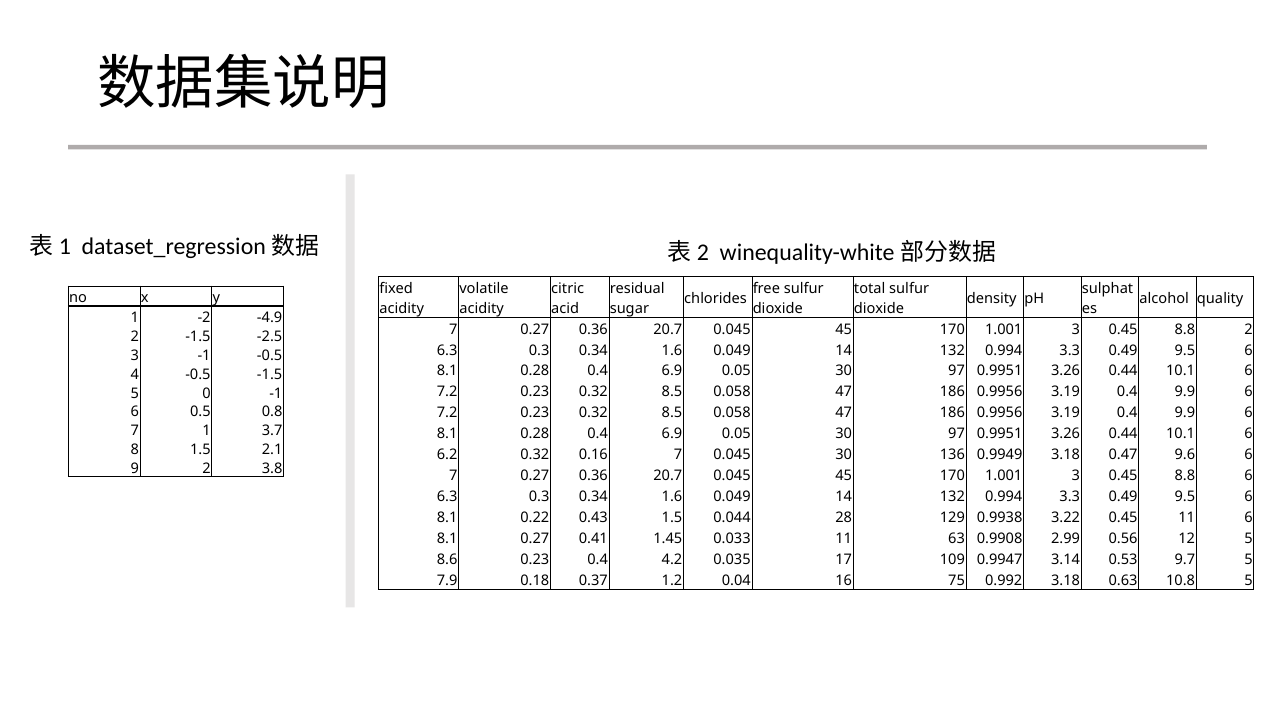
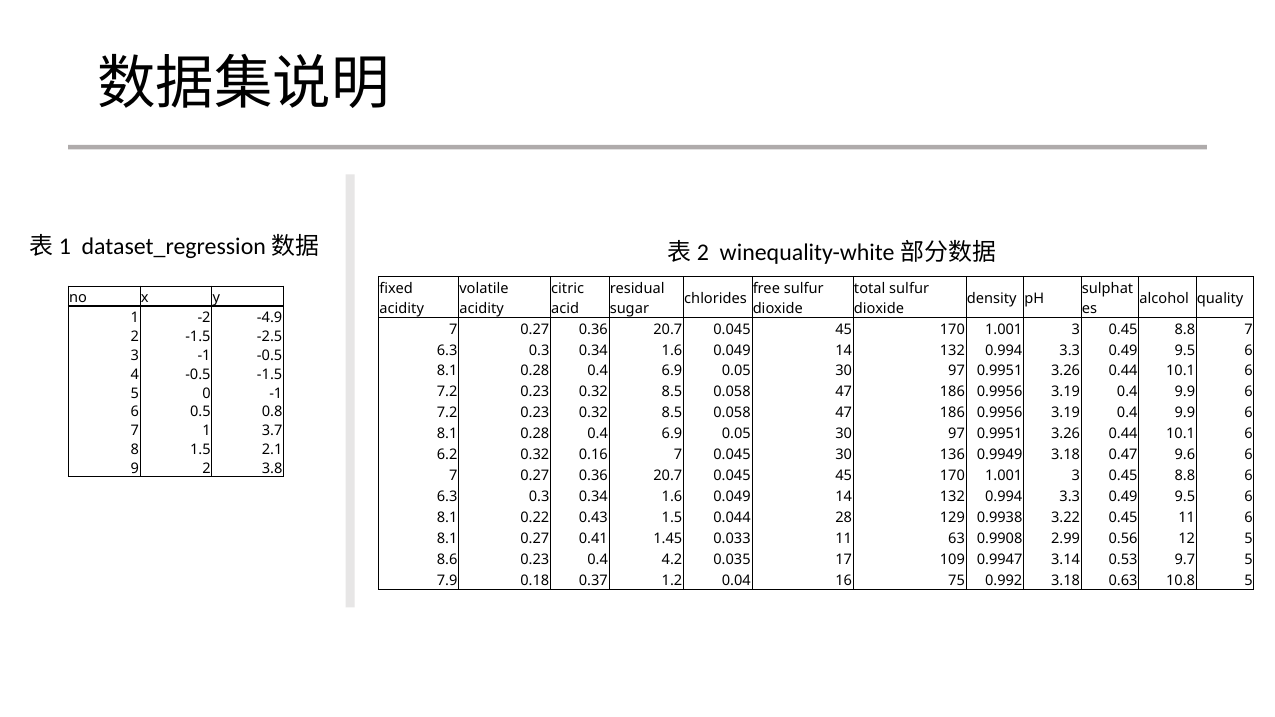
8.8 2: 2 -> 7 (1248, 329)
